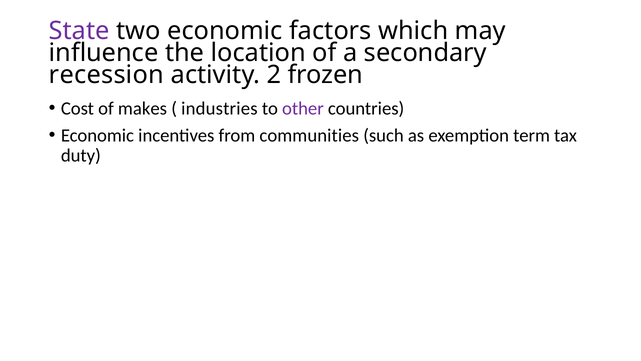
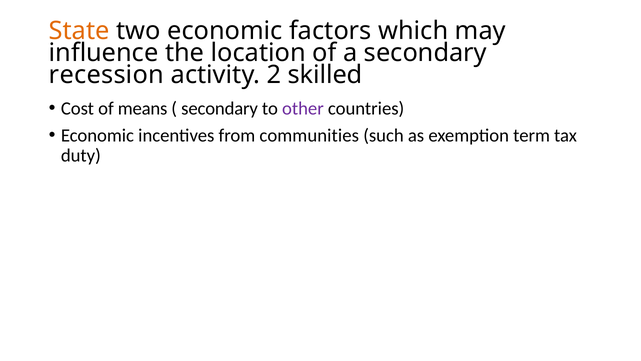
State colour: purple -> orange (79, 31)
frozen: frozen -> skilled (325, 75)
makes: makes -> means (143, 108)
industries: industries -> secondary (220, 108)
